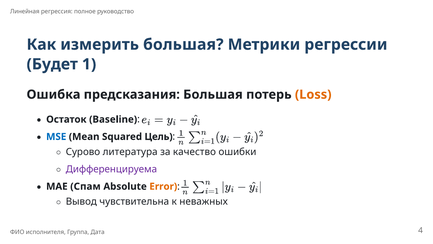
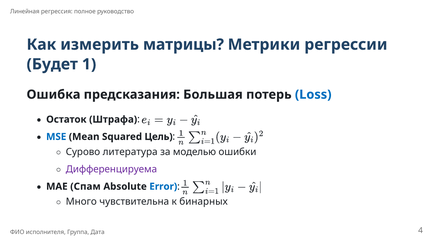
измерить большая: большая -> матрицы (183, 44)
Loss colour: orange -> blue (313, 94)
Baseline: Baseline -> Штрафа (113, 119)
качество: качество -> моделью (195, 152)
Error colour: orange -> blue (163, 186)
Вывод: Вывод -> Много (81, 201)
неважных: неважных -> бинарных (204, 201)
